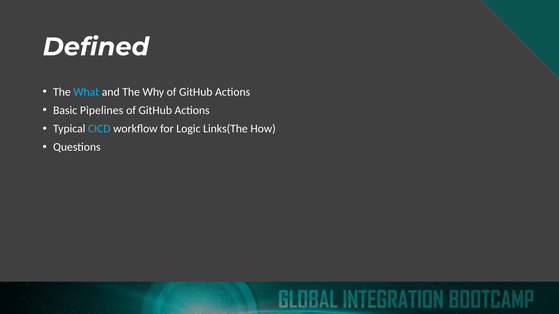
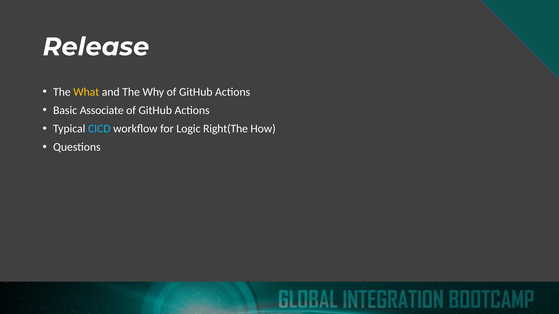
Defined: Defined -> Release (96, 47)
What colour: light blue -> yellow (86, 92)
Pipelines: Pipelines -> Associate (102, 110)
Links(The: Links(The -> Right(The (226, 129)
